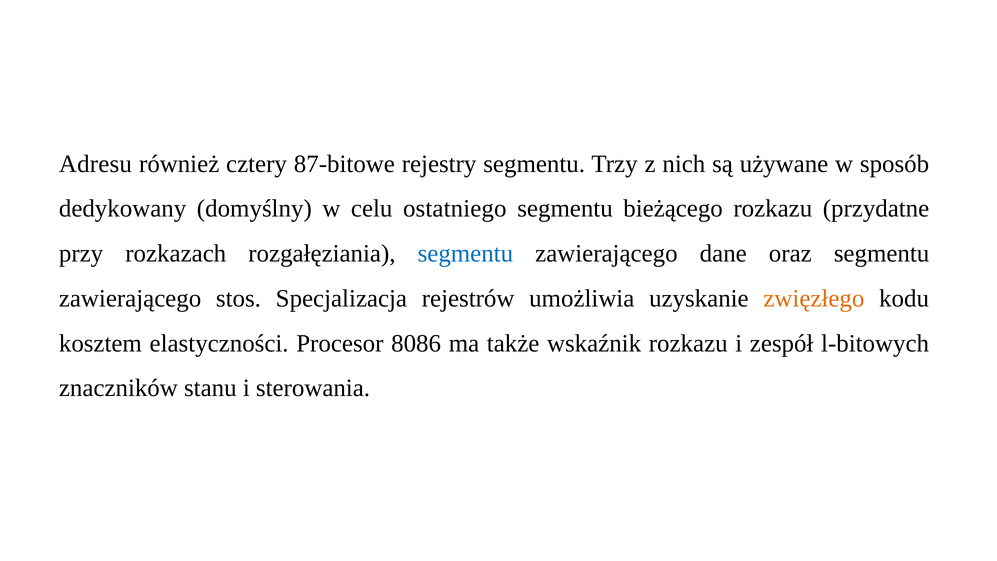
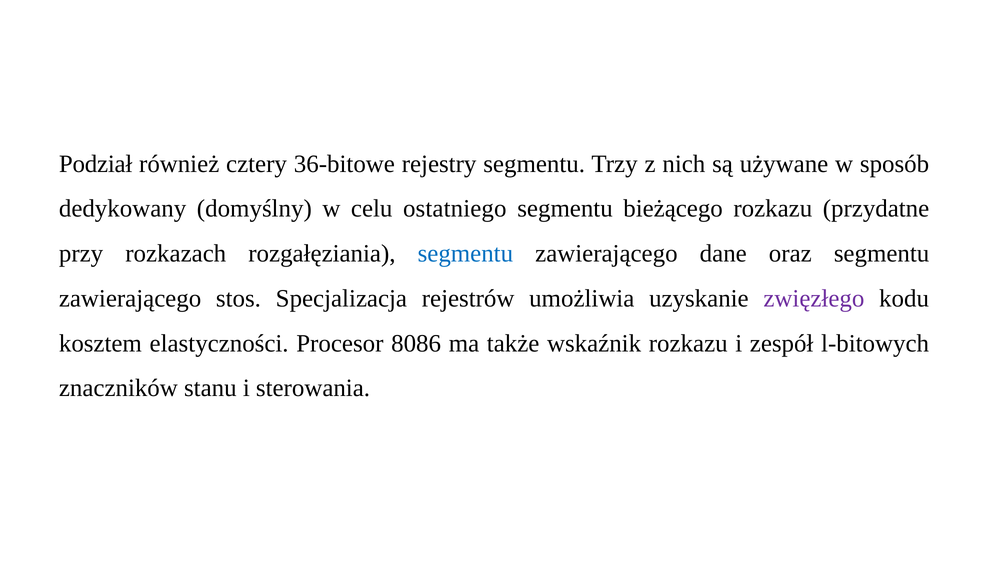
Adresu: Adresu -> Podział (96, 164)
87-bitowe: 87-bitowe -> 36-bitowe (344, 164)
zwięzłego colour: orange -> purple (814, 298)
